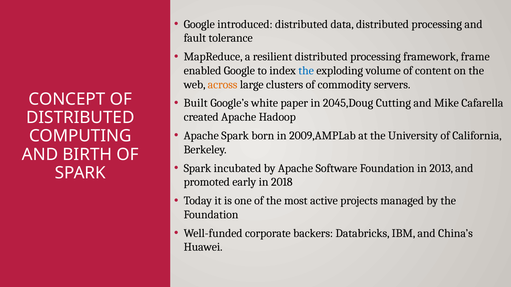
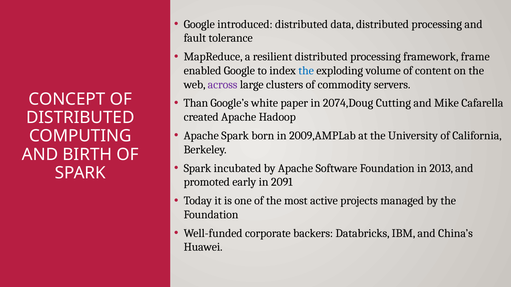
across colour: orange -> purple (223, 85)
Built: Built -> Than (196, 103)
2045,Doug: 2045,Doug -> 2074,Doug (348, 103)
2018: 2018 -> 2091 (282, 182)
